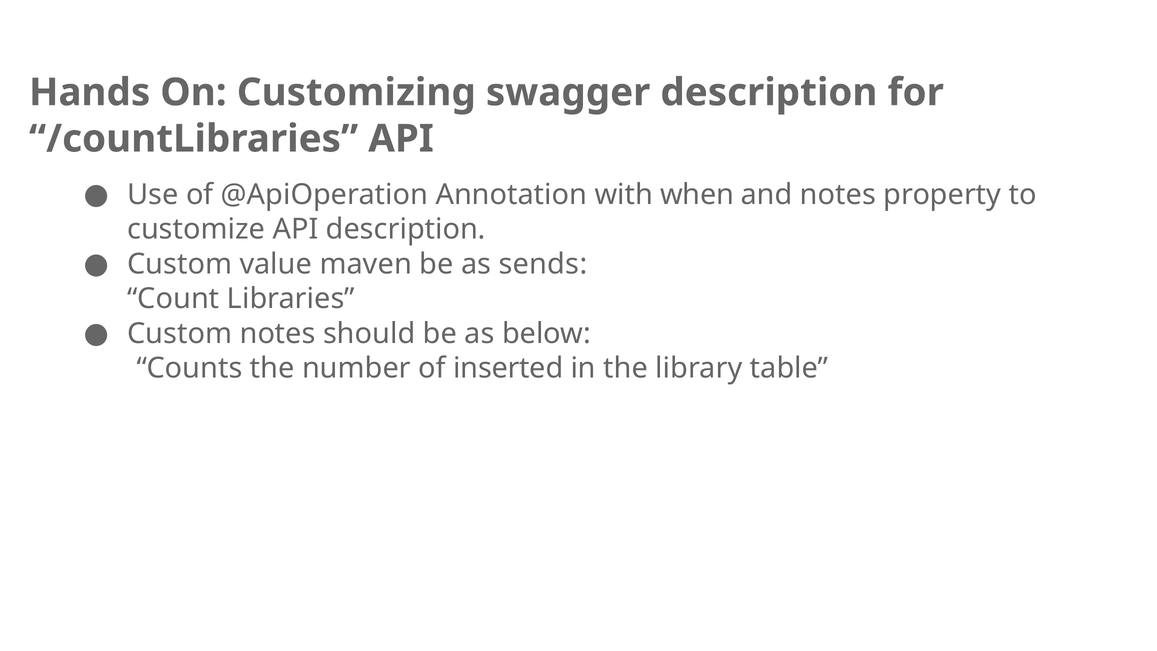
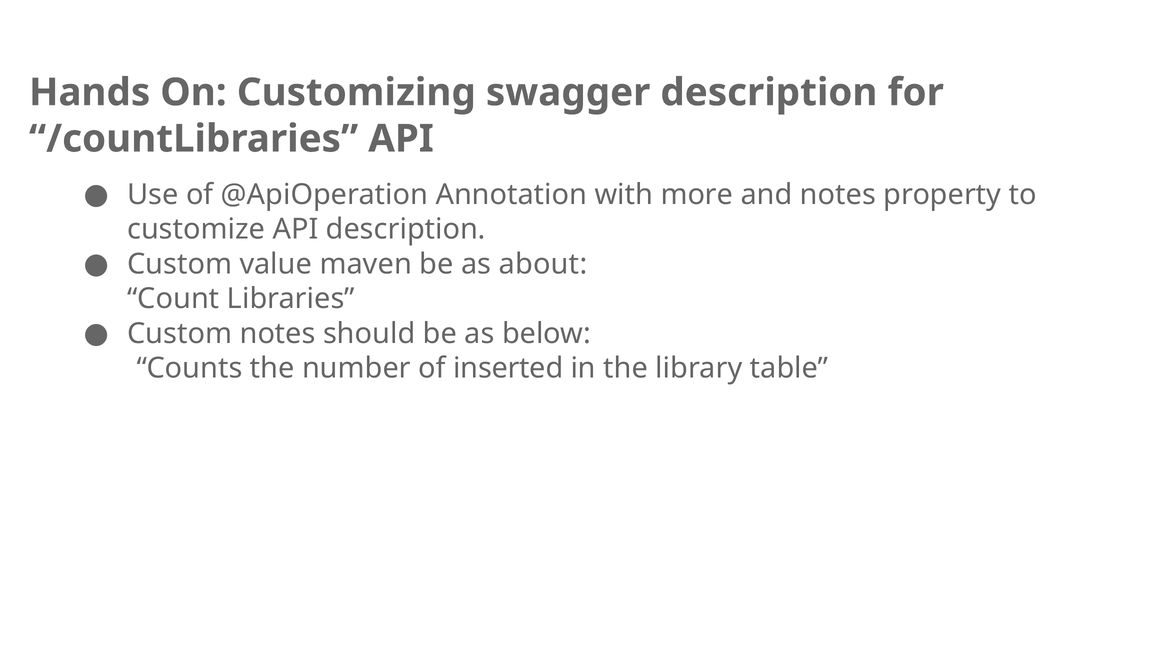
when: when -> more (697, 195)
sends: sends -> about (543, 264)
